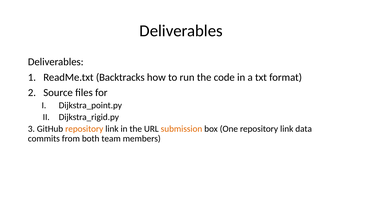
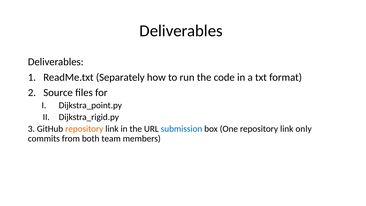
Backtracks: Backtracks -> Separately (120, 77)
submission colour: orange -> blue (181, 129)
data: data -> only (304, 129)
